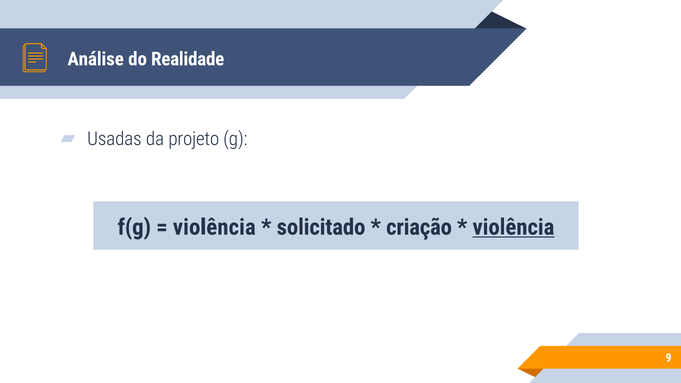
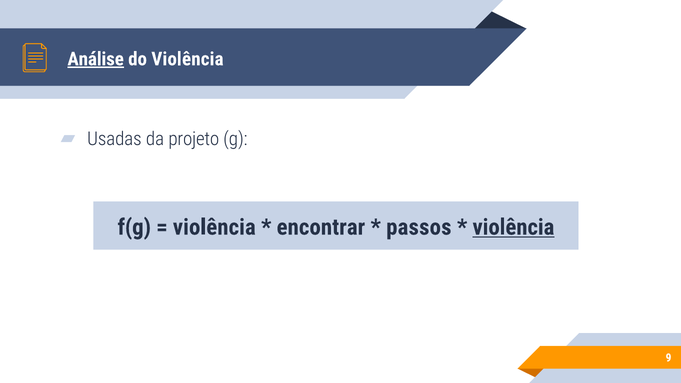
Análise underline: none -> present (96, 59)
do Realidade: Realidade -> Violência (187, 59)
solicitado: solicitado -> encontrar (321, 227)
criação: criação -> passos (419, 227)
